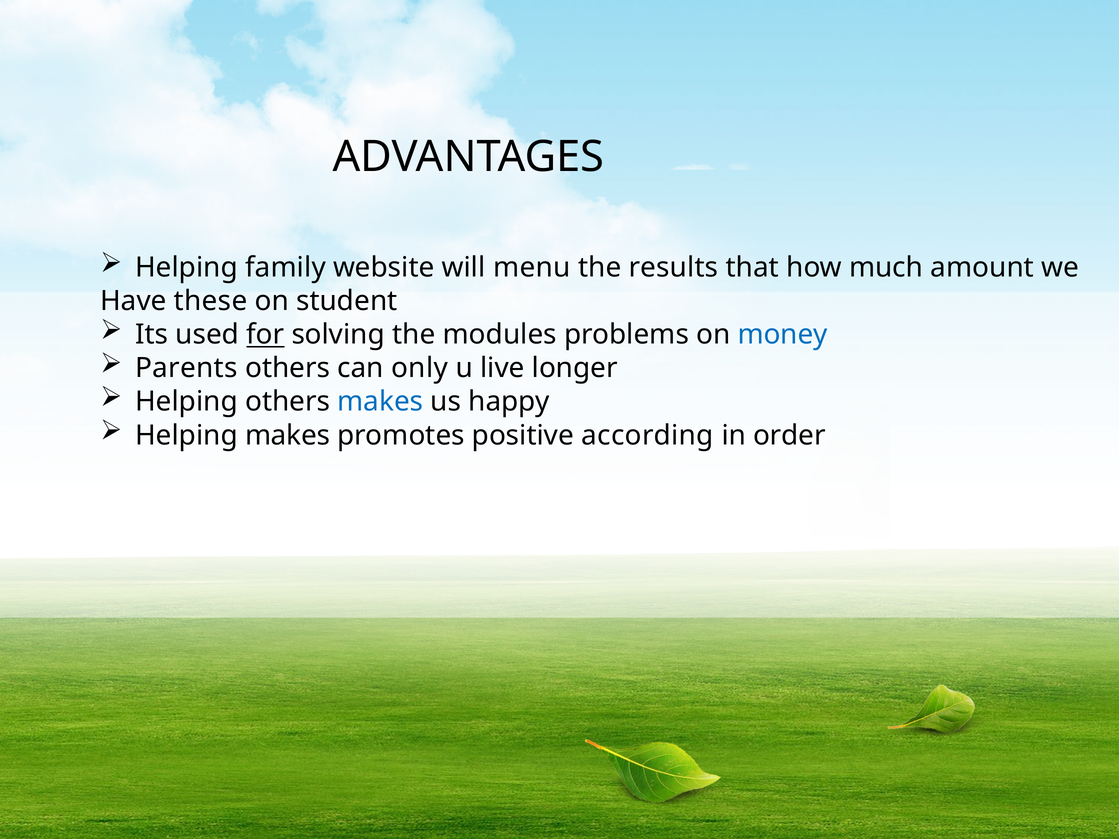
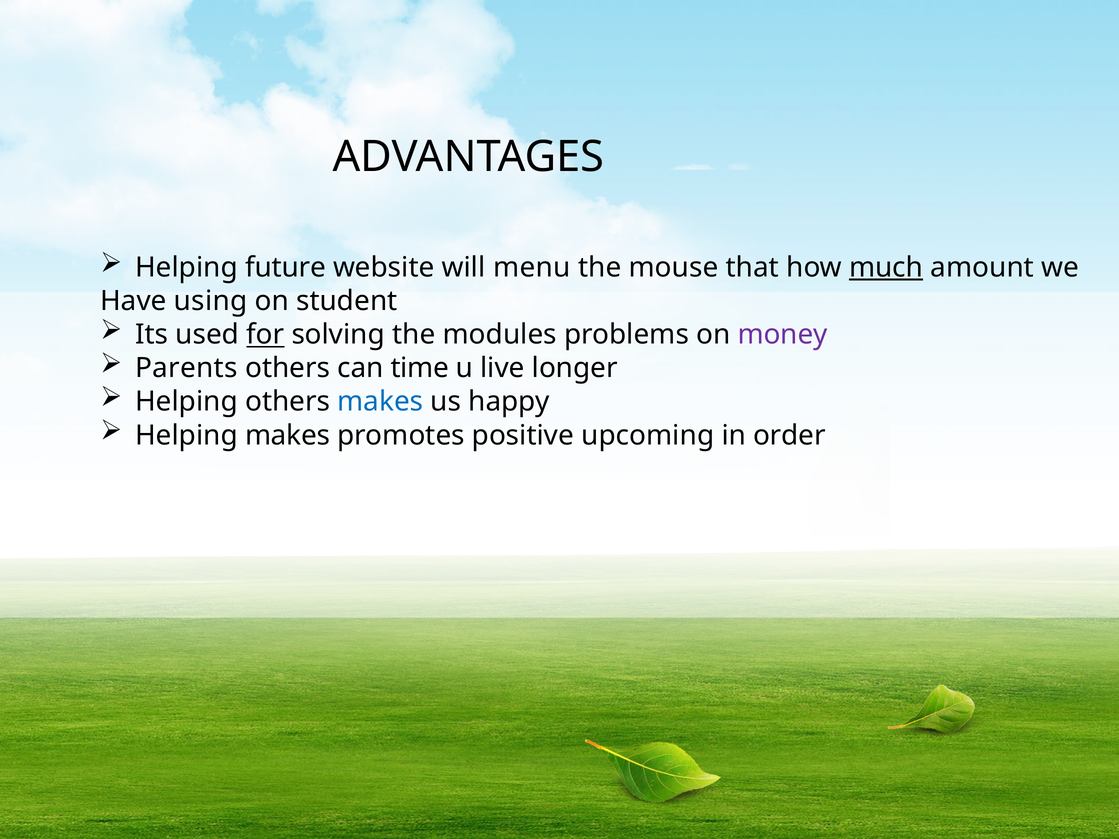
family: family -> future (286, 268)
results: results -> mouse (674, 268)
much underline: none -> present (886, 268)
these: these -> using (211, 301)
money colour: blue -> purple (783, 335)
only: only -> time (420, 368)
according: according -> upcoming (648, 435)
